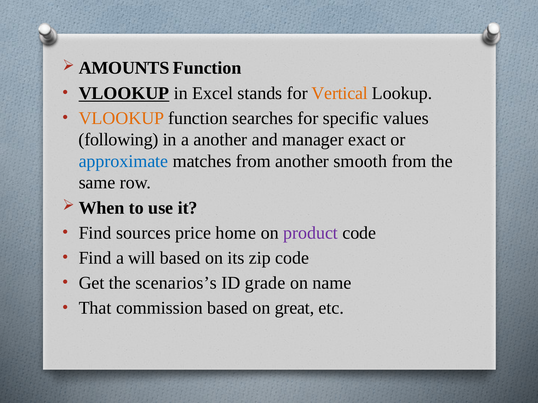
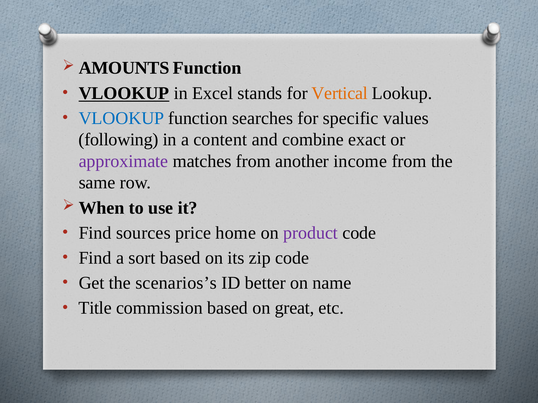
VLOOKUP colour: orange -> blue (121, 118)
a another: another -> content (220, 140)
manager: manager -> combine (313, 140)
approximate colour: blue -> purple (123, 161)
smooth: smooth -> income (360, 161)
will: will -> sort (142, 258)
grade: grade -> better (265, 283)
That: That -> Title (95, 308)
